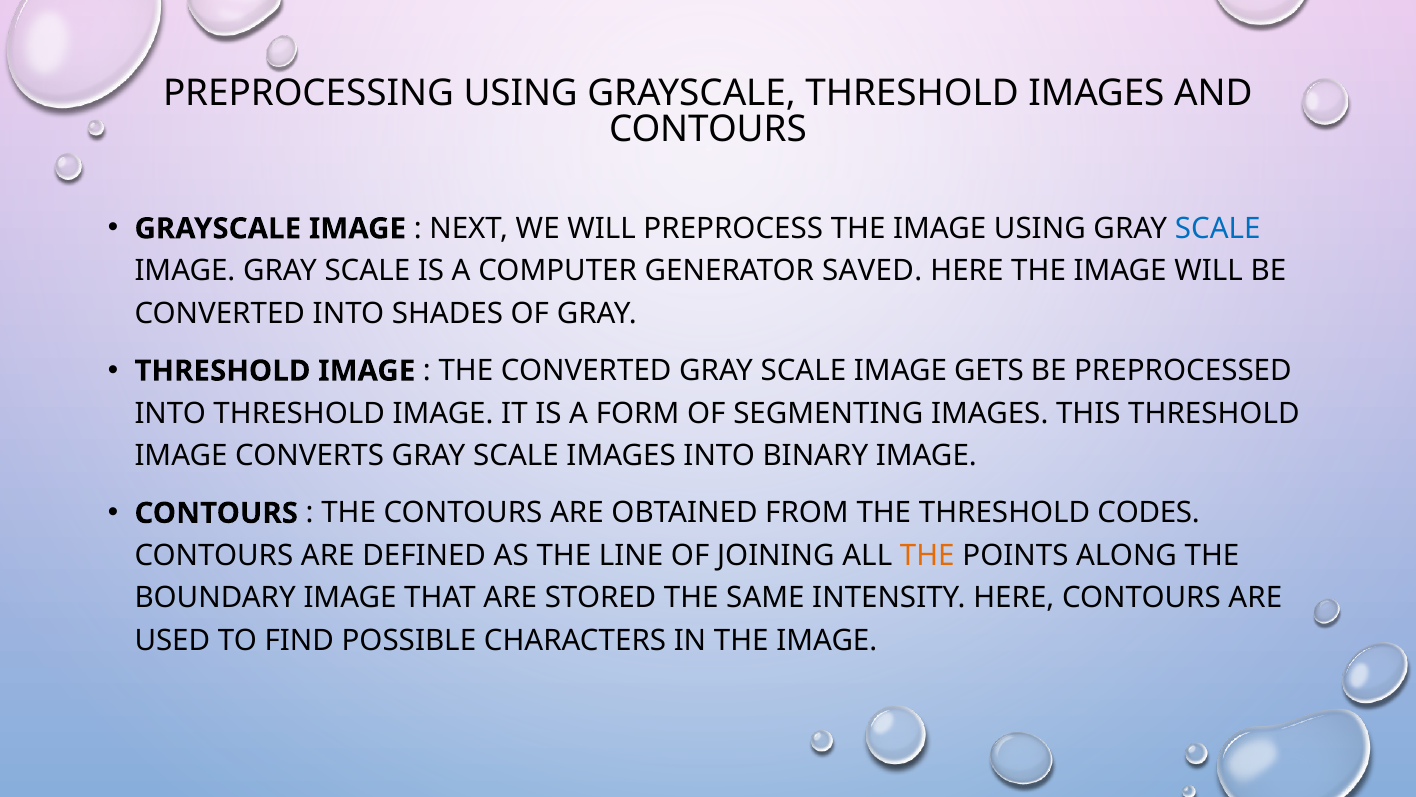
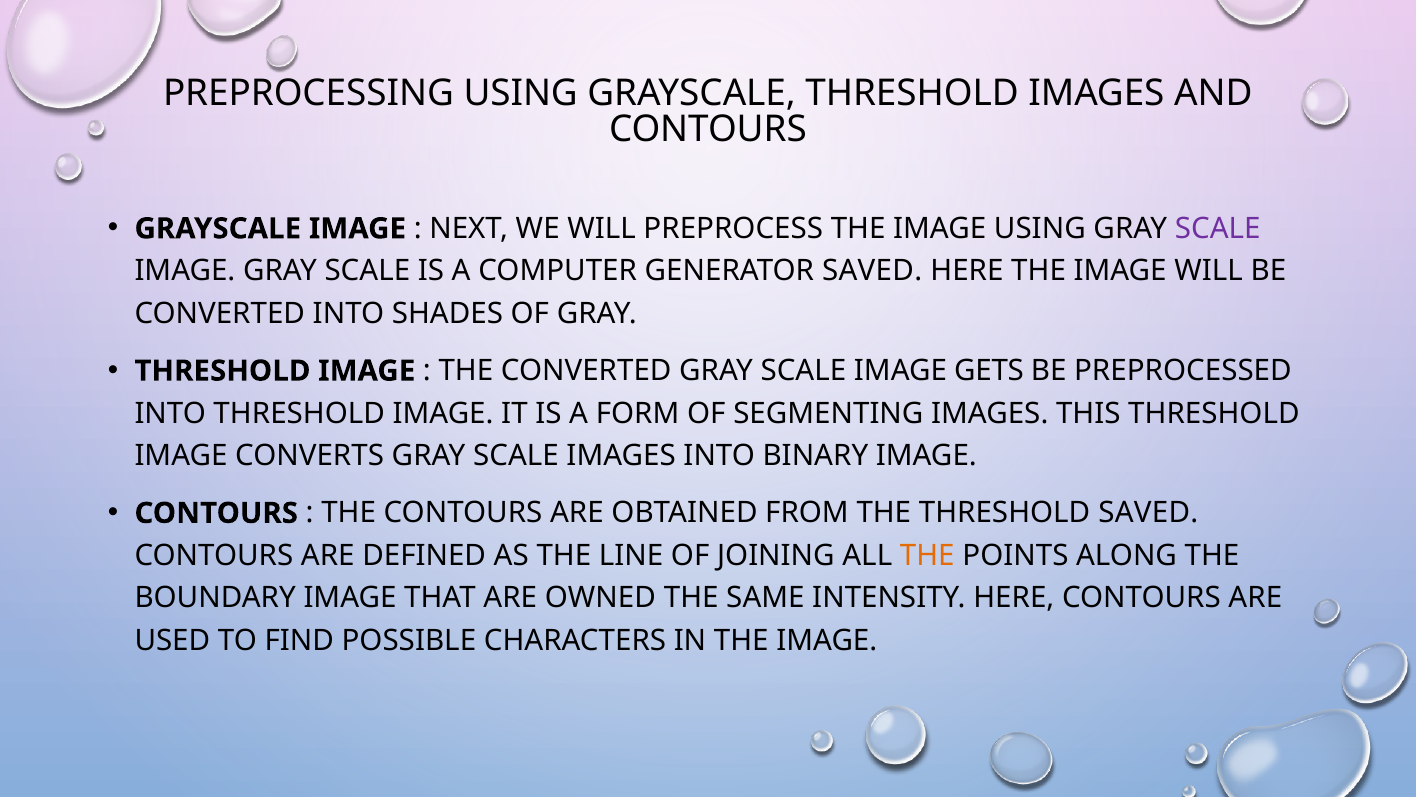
SCALE colour: blue -> purple (1218, 228)
THRESHOLD CODES: CODES -> SAVED (1148, 513)
STORED: STORED -> OWNED (600, 598)
